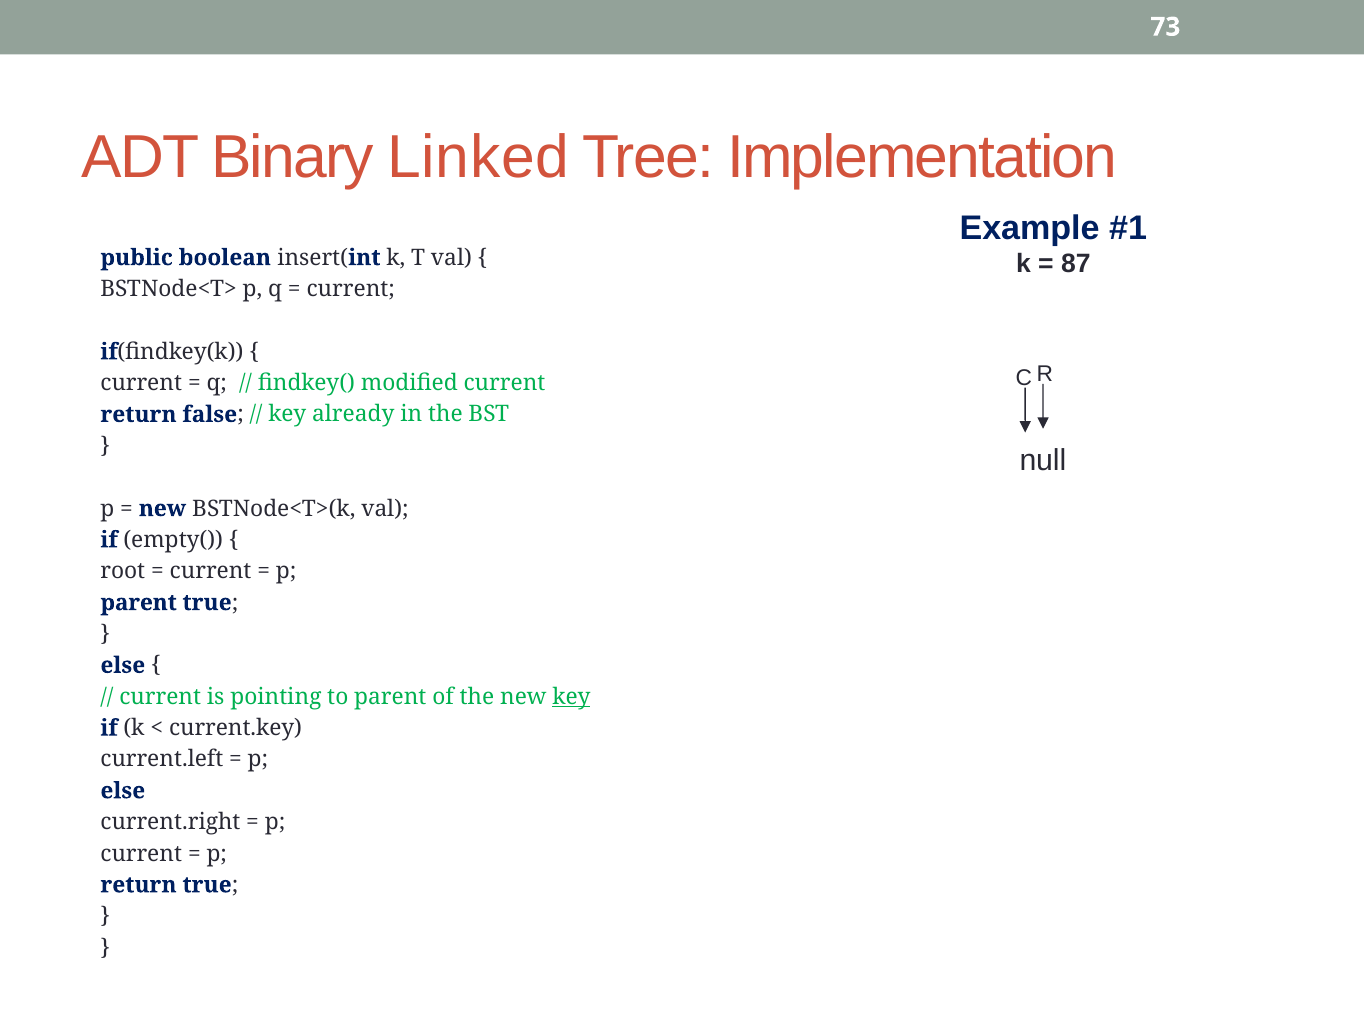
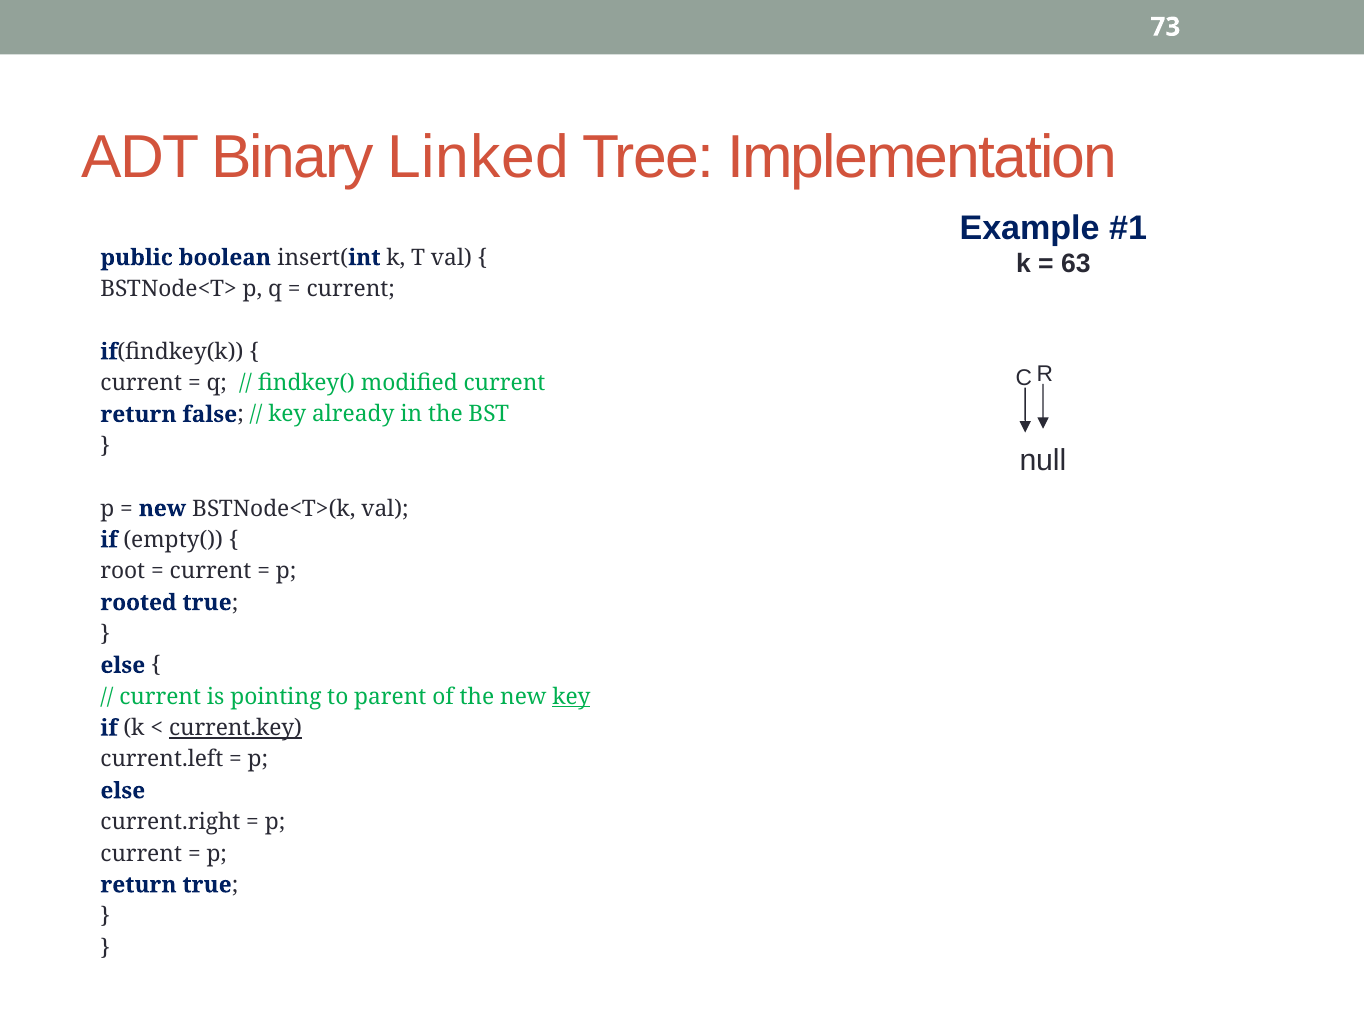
87: 87 -> 63 (1076, 264)
parent: parent -> rooted (139, 603)
current.key underline: none -> present (236, 728)
